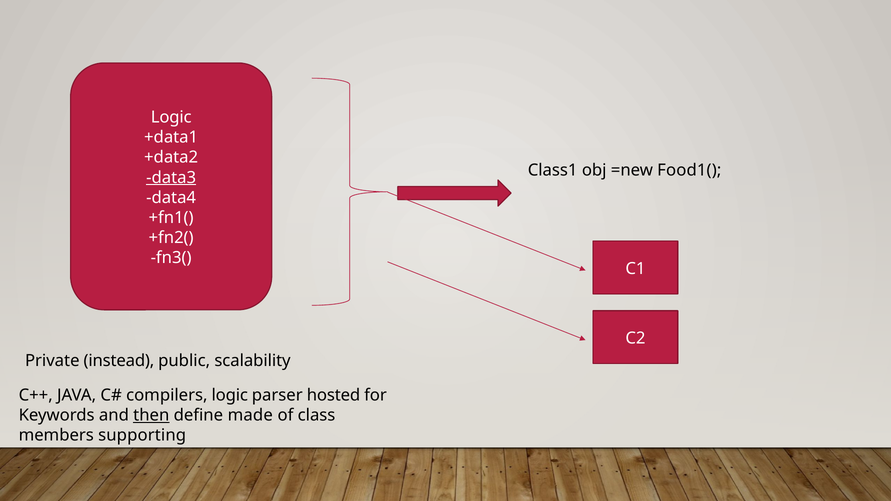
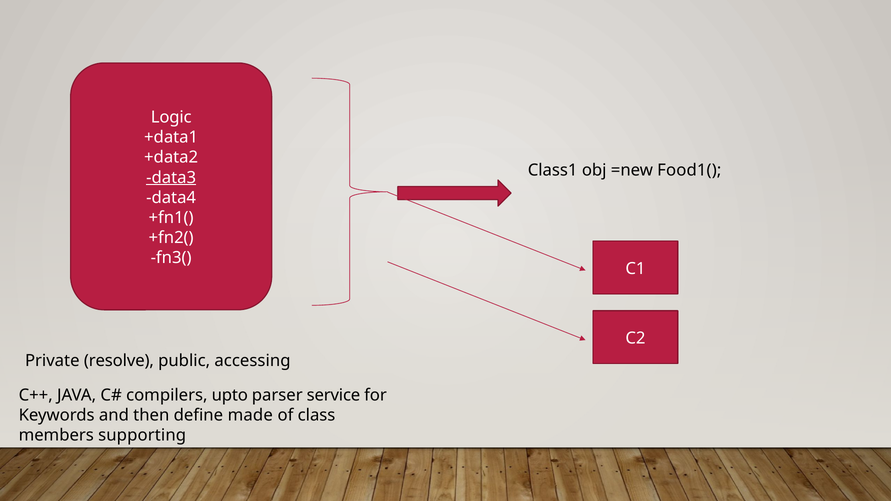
instead: instead -> resolve (119, 361)
scalability: scalability -> accessing (252, 361)
compilers logic: logic -> upto (230, 395)
hosted: hosted -> service (333, 395)
then underline: present -> none (151, 415)
